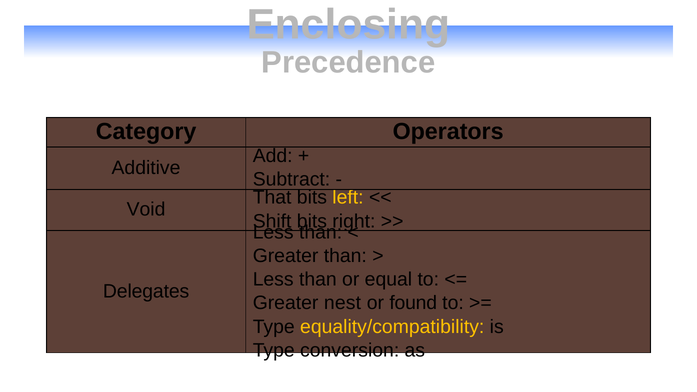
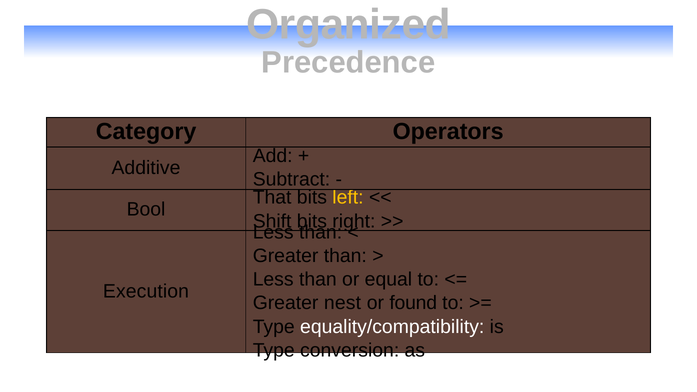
Enclosing: Enclosing -> Organized (349, 25)
Void: Void -> Bool (146, 209)
Delegates: Delegates -> Execution (146, 291)
equality/compatibility colour: yellow -> white (392, 327)
